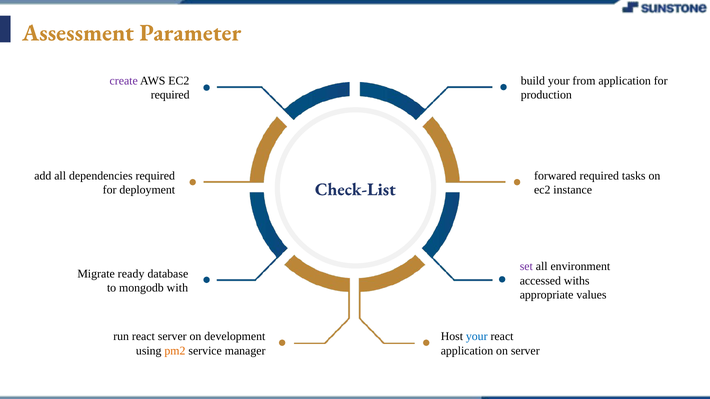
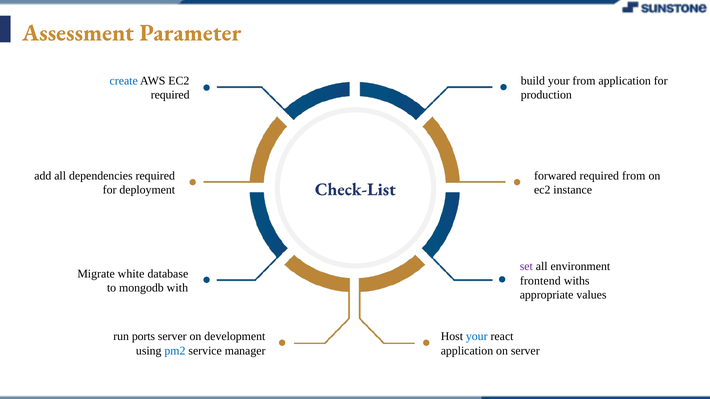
create colour: purple -> blue (124, 81)
required tasks: tasks -> from (634, 176)
ready: ready -> white (131, 274)
accessed: accessed -> frontend (540, 281)
run react: react -> ports (143, 337)
pm2 colour: orange -> blue (175, 351)
